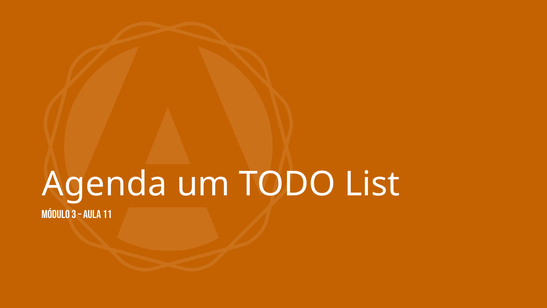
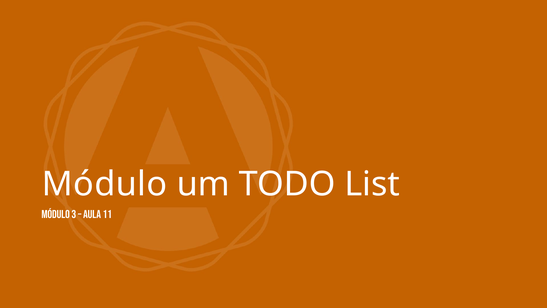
Agenda: Agenda -> Módulo (105, 184)
